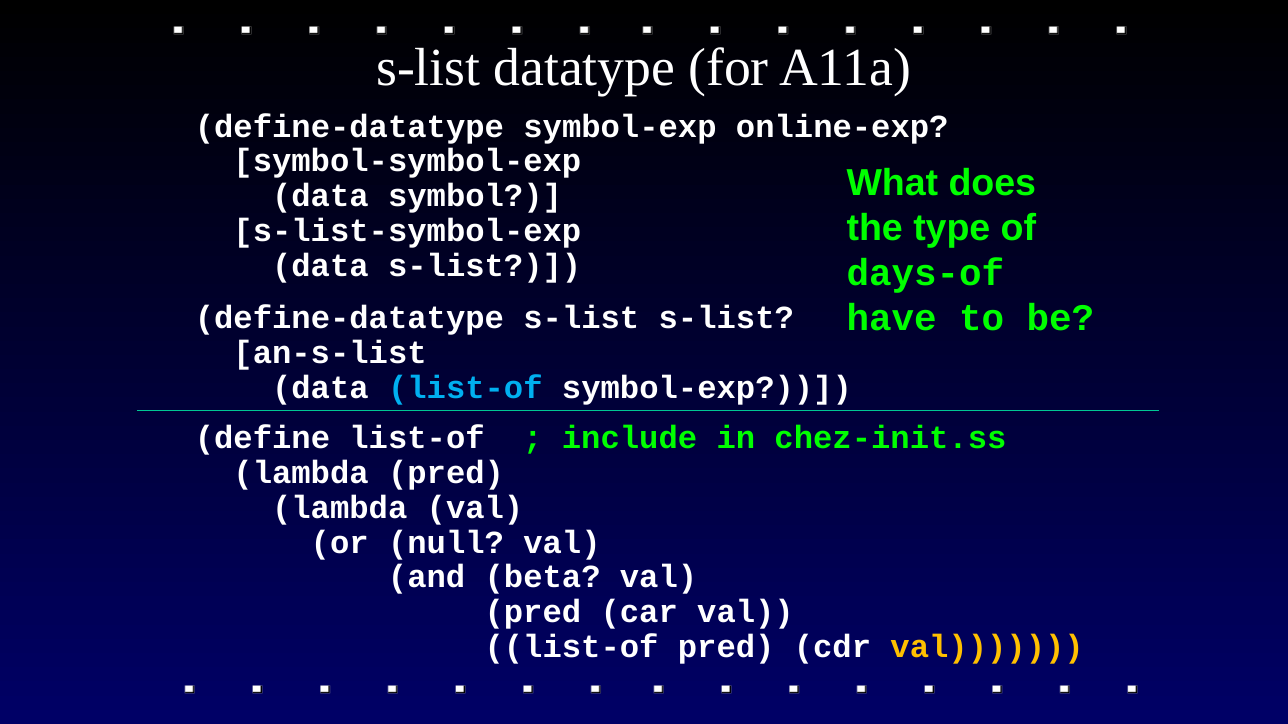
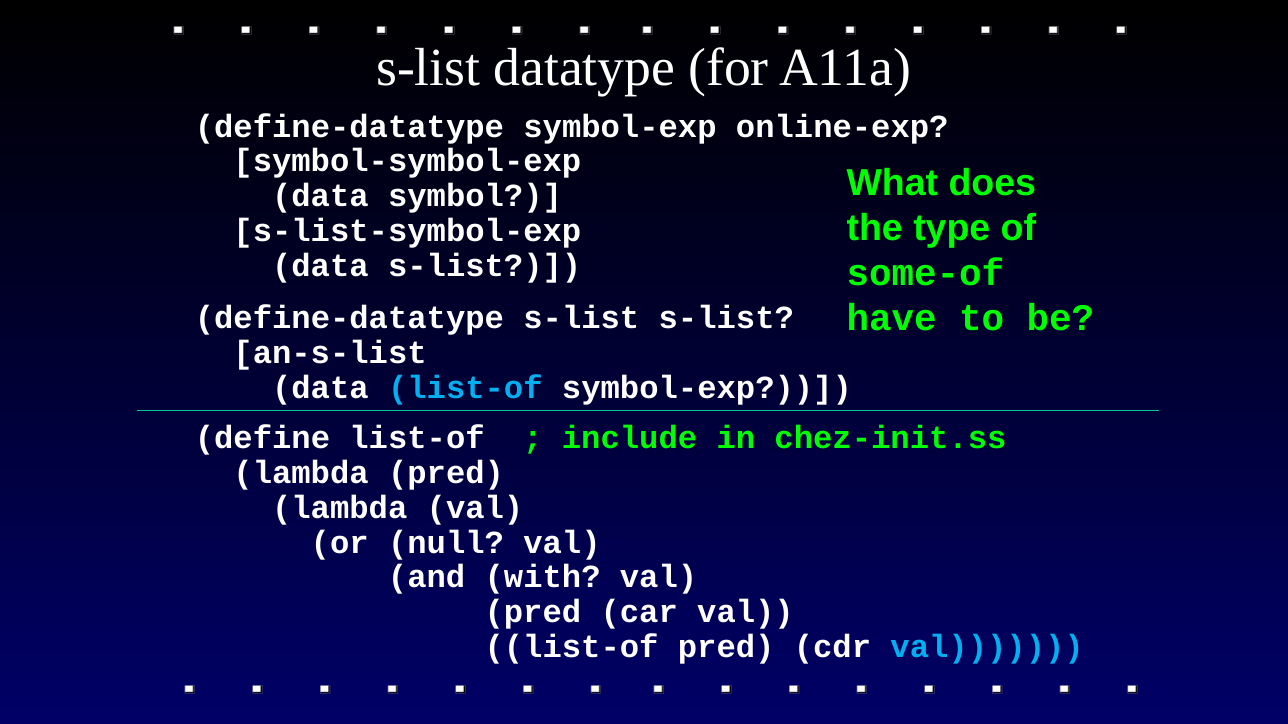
days-of: days-of -> some-of (925, 273)
beta: beta -> with (543, 578)
val colour: yellow -> light blue (987, 647)
